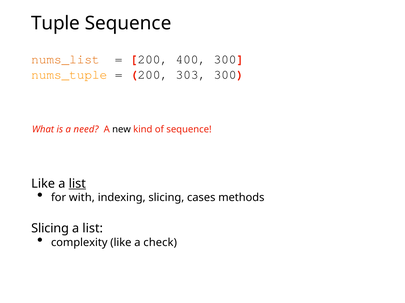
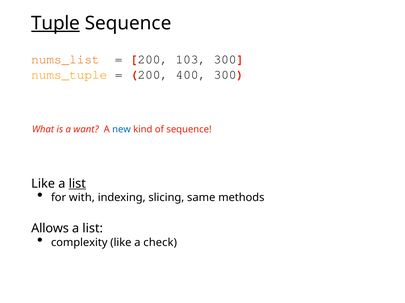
Tuple underline: none -> present (56, 23)
400: 400 -> 103 (191, 60)
303: 303 -> 400 (191, 75)
need: need -> want (86, 130)
new colour: black -> blue (122, 130)
cases: cases -> same (201, 198)
Slicing: Slicing -> Allows (50, 229)
